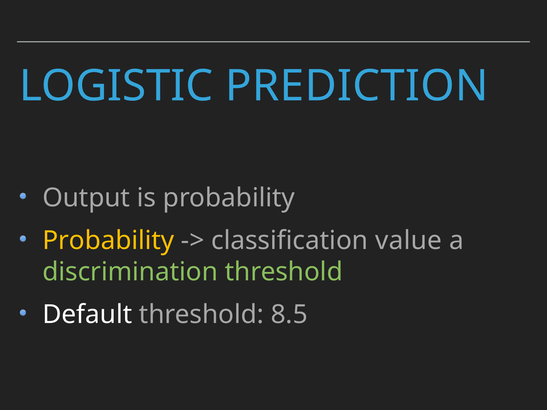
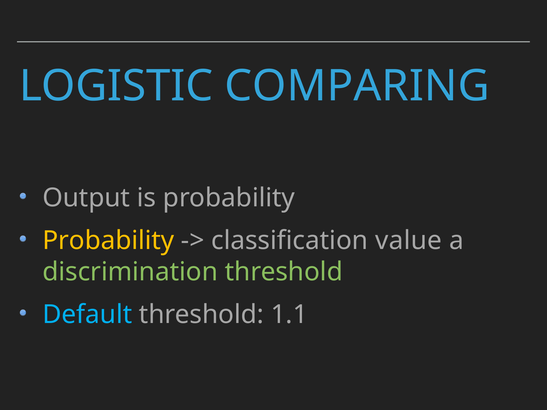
PREDICTION: PREDICTION -> COMPARING (357, 86)
Default colour: white -> light blue (87, 315)
8.5: 8.5 -> 1.1 (289, 315)
